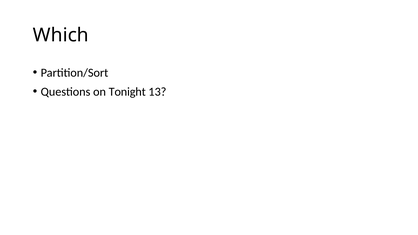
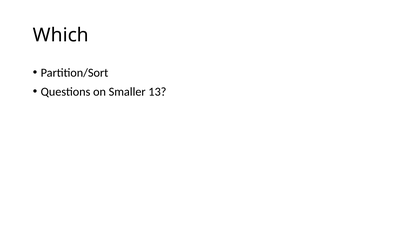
Tonight: Tonight -> Smaller (127, 92)
